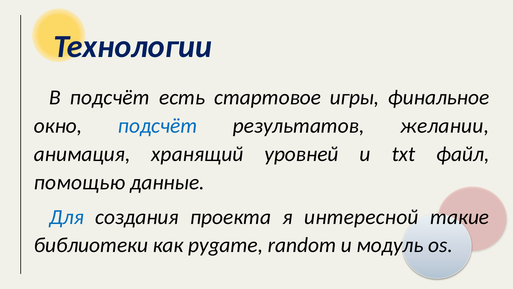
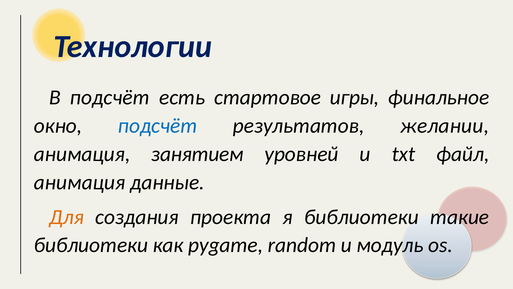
хранящий: хранящий -> занятием (197, 154)
помощью: помощью -> анимация (80, 182)
Для colour: blue -> orange (66, 217)
я интересной: интересной -> библиотеки (361, 217)
